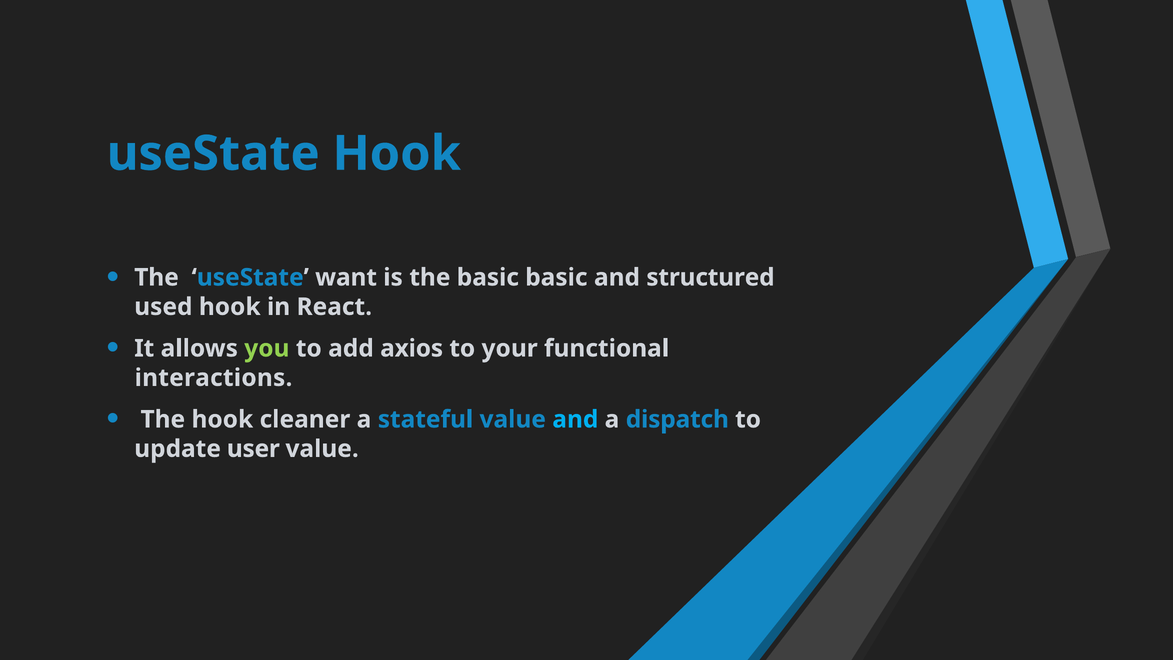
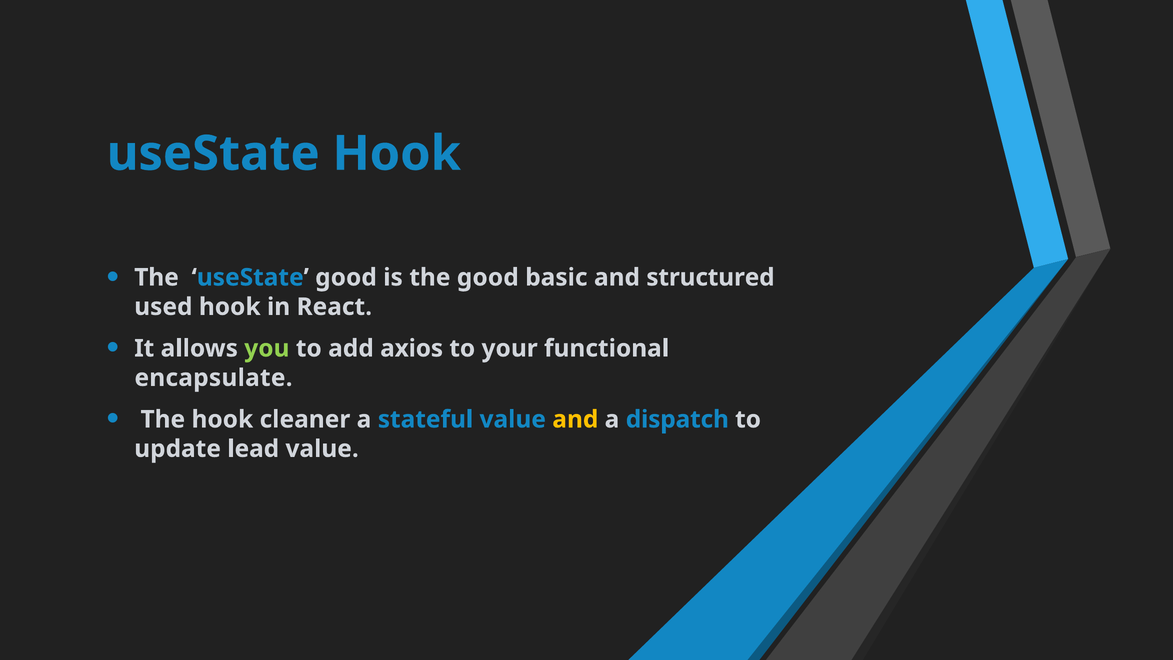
useState want: want -> good (346, 277)
the basic: basic -> good (488, 277)
interactions: interactions -> encapsulate (214, 378)
and colour: light blue -> yellow (575, 419)
user: user -> lead (253, 449)
